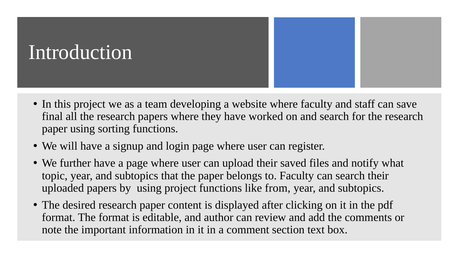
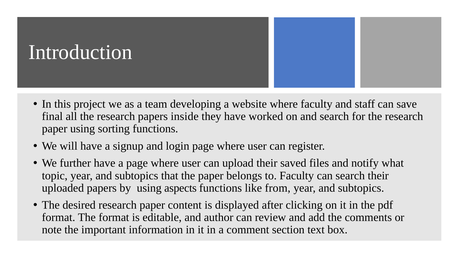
papers where: where -> inside (185, 117)
using project: project -> aspects (180, 188)
